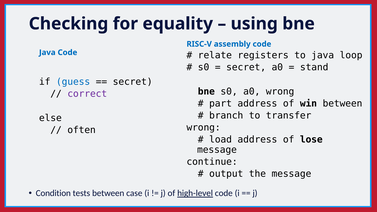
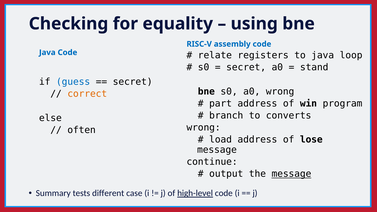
correct colour: purple -> orange (87, 94)
win between: between -> program (343, 103)
transfer: transfer -> converts (289, 116)
message underline: none -> present (291, 174)
Condition: Condition -> Summary (53, 193)
tests between: between -> different (108, 193)
